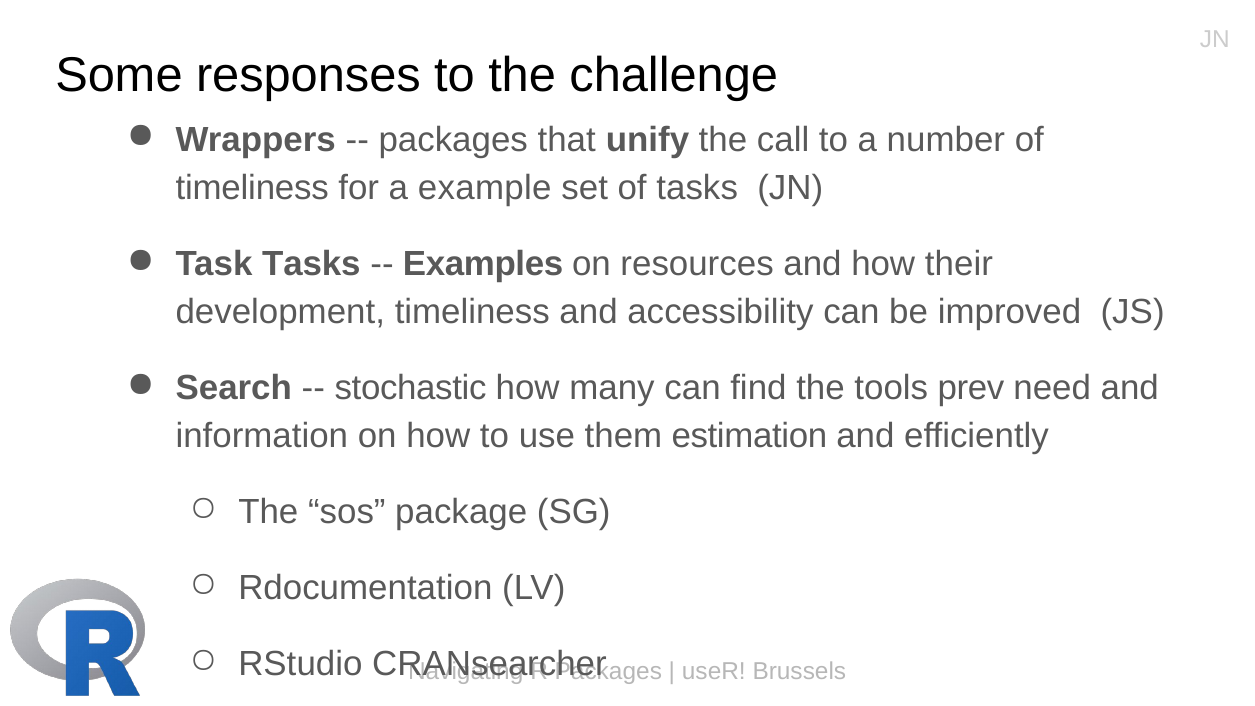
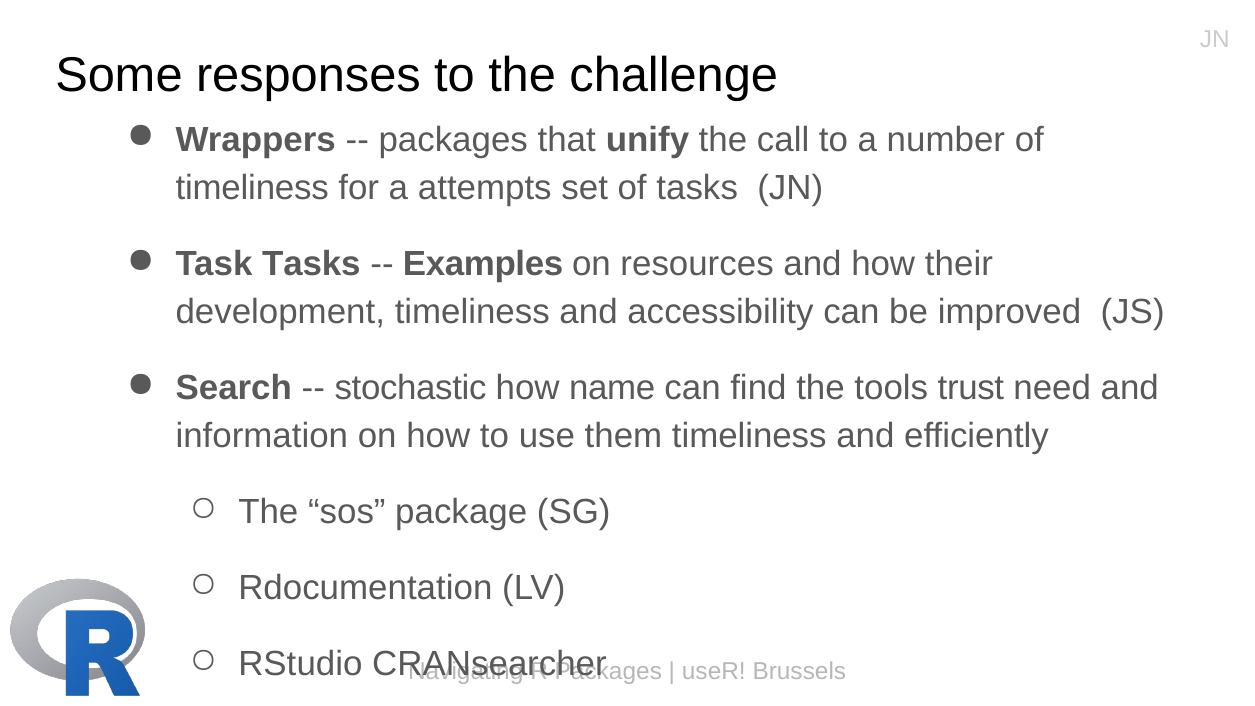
example: example -> attempts (485, 188)
many: many -> name (612, 388)
prev: prev -> trust (971, 388)
them estimation: estimation -> timeliness (749, 436)
